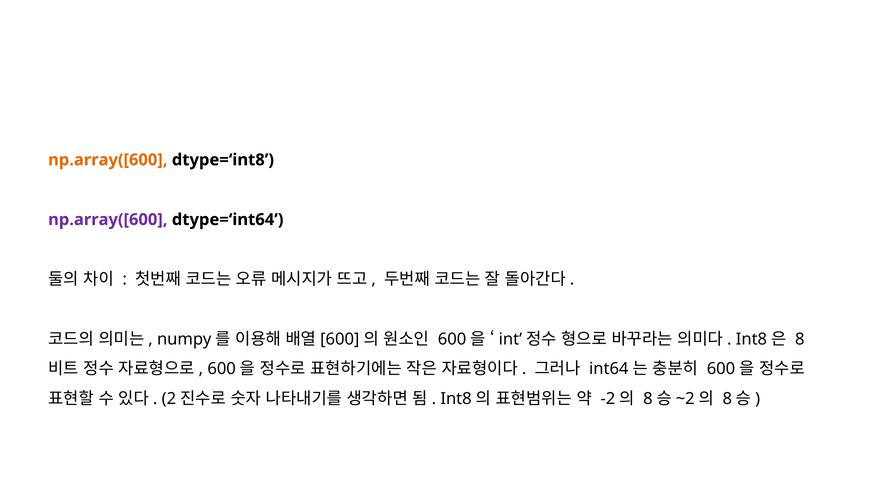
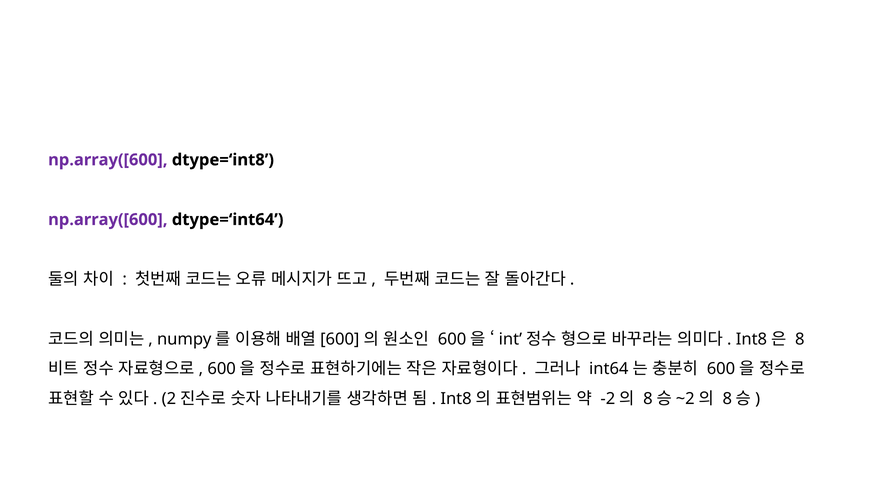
np.array([600 colour: orange -> purple (108, 160)
